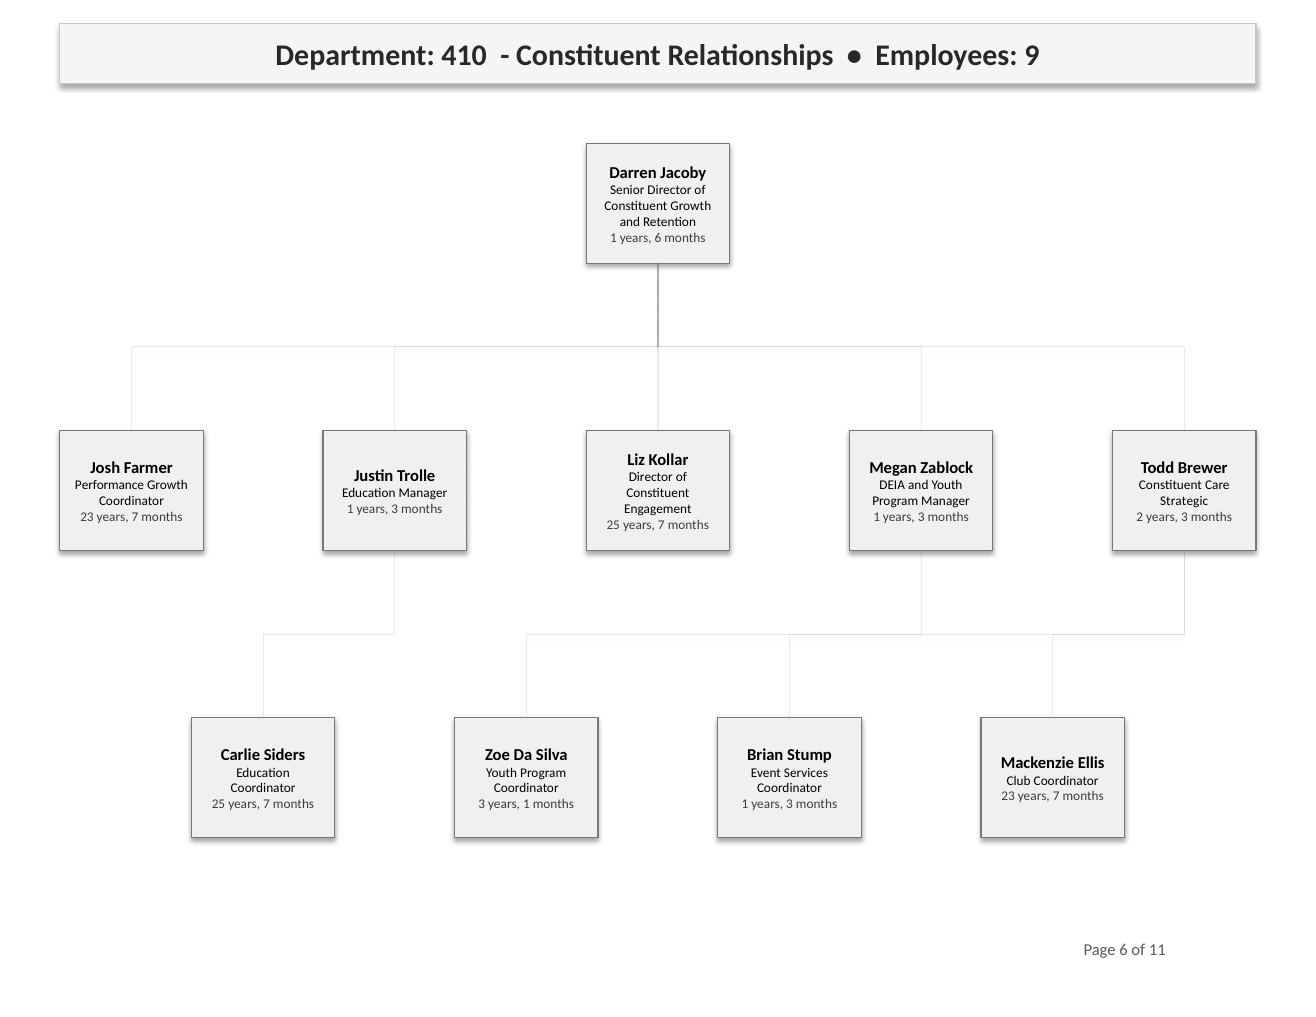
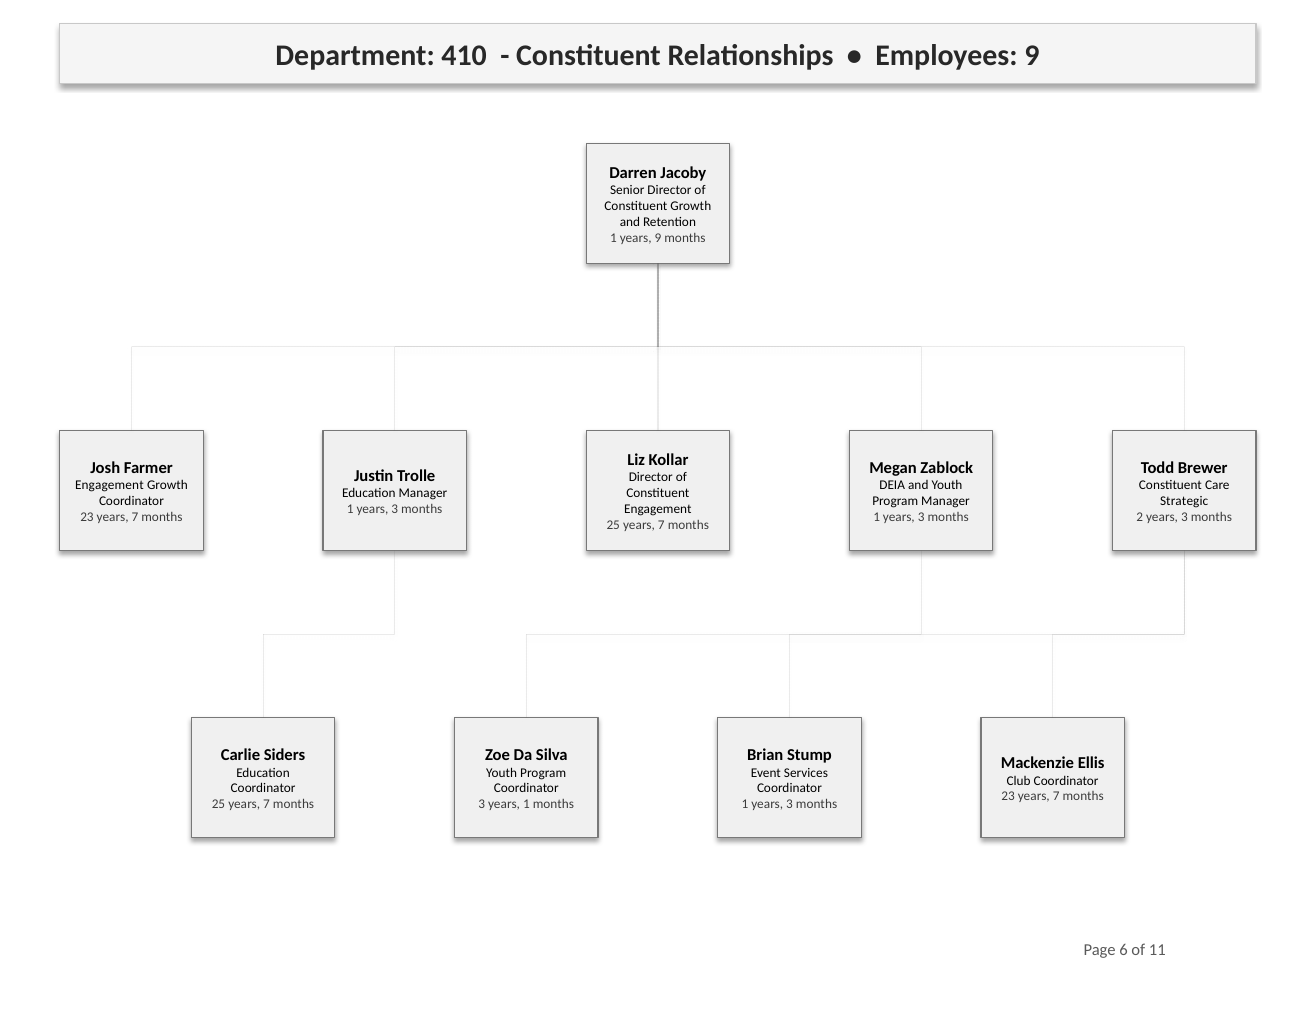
years 6: 6 -> 9 (658, 238)
Performance: Performance -> Engagement (109, 485)
